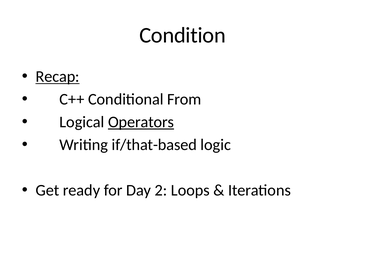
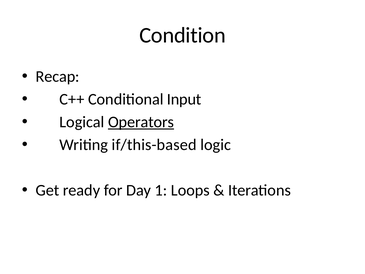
Recap underline: present -> none (58, 77)
From: From -> Input (184, 99)
if/that-based: if/that-based -> if/this-based (154, 145)
2: 2 -> 1 (161, 190)
